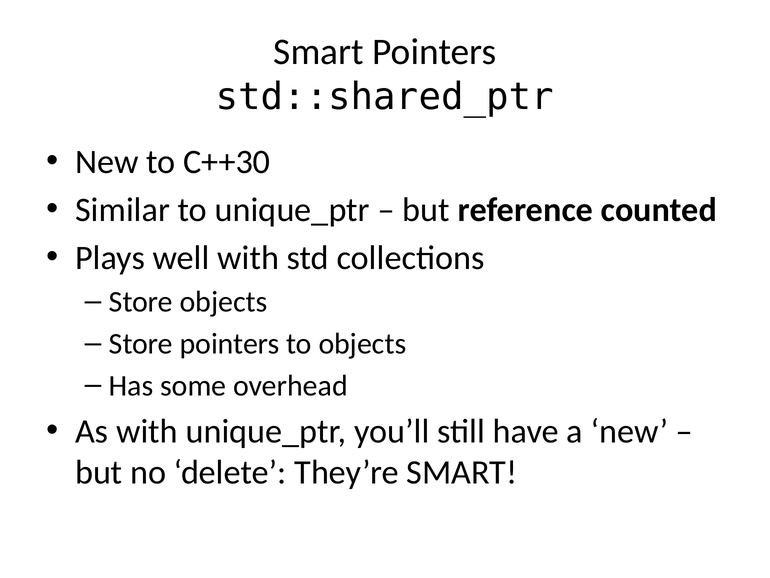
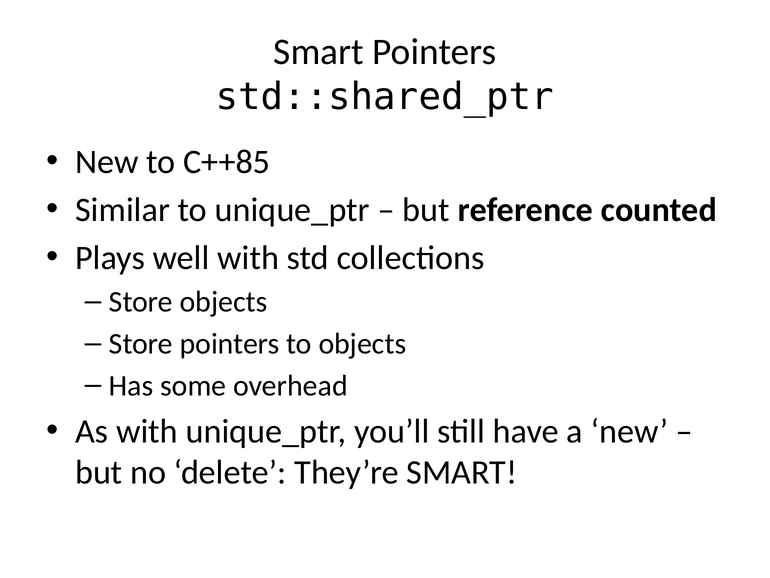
C++30: C++30 -> C++85 (227, 162)
